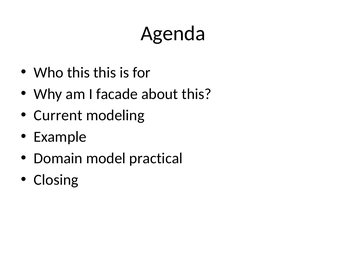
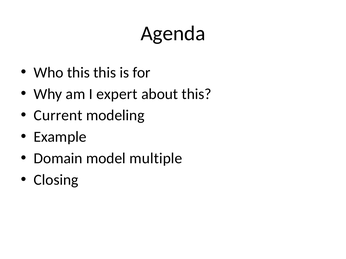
facade: facade -> expert (117, 94)
practical: practical -> multiple (156, 159)
